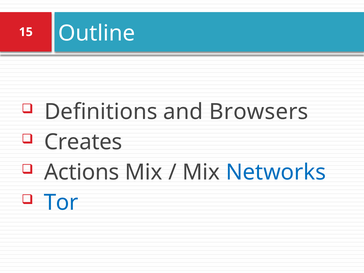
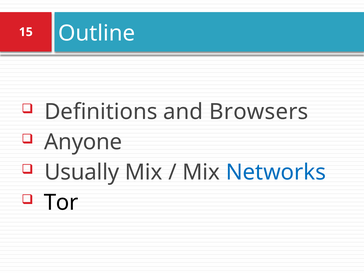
Creates: Creates -> Anyone (83, 142)
Actions: Actions -> Usually (82, 172)
Tor colour: blue -> black (61, 202)
